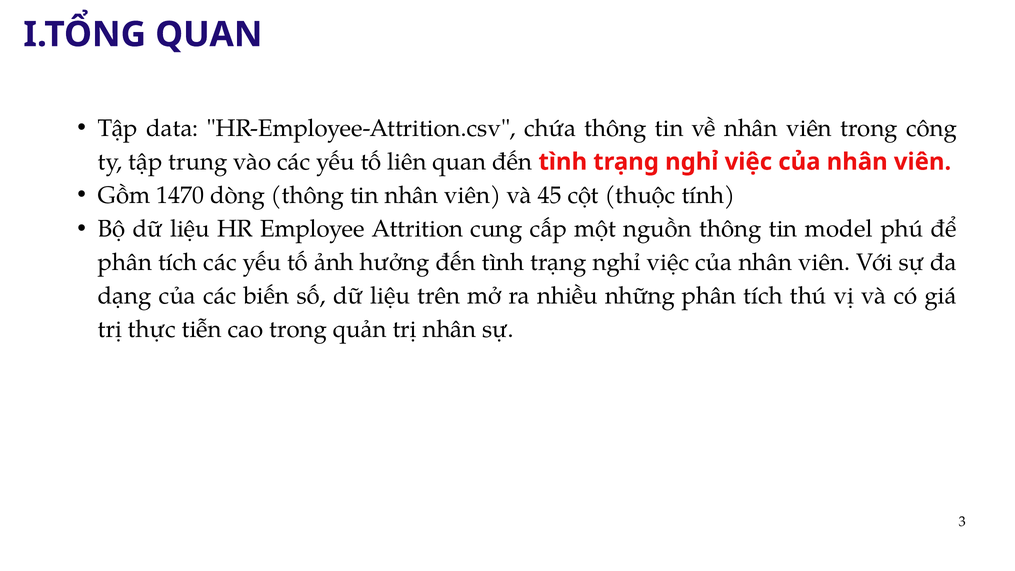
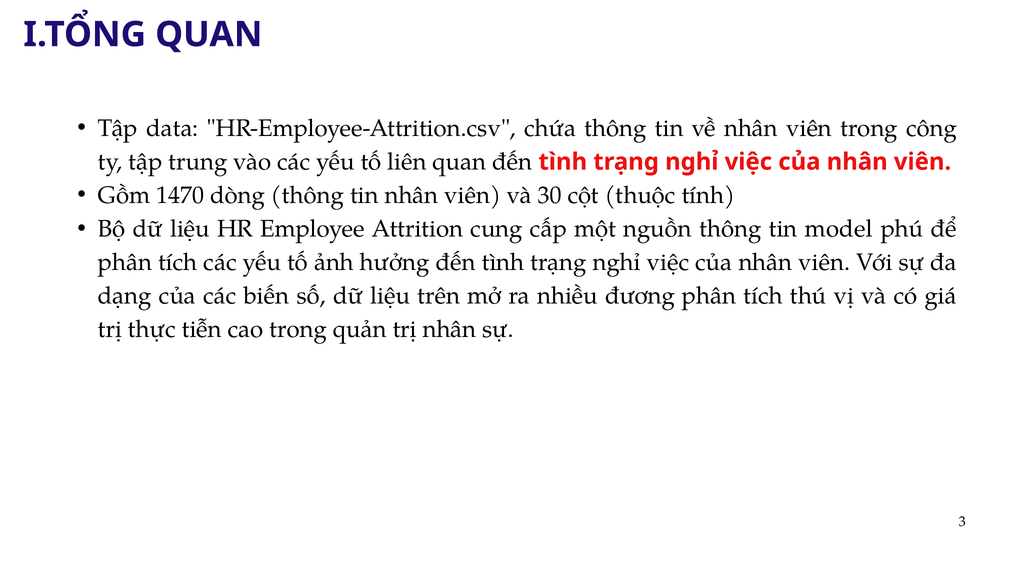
45: 45 -> 30 (550, 195)
những: những -> đương (640, 296)
